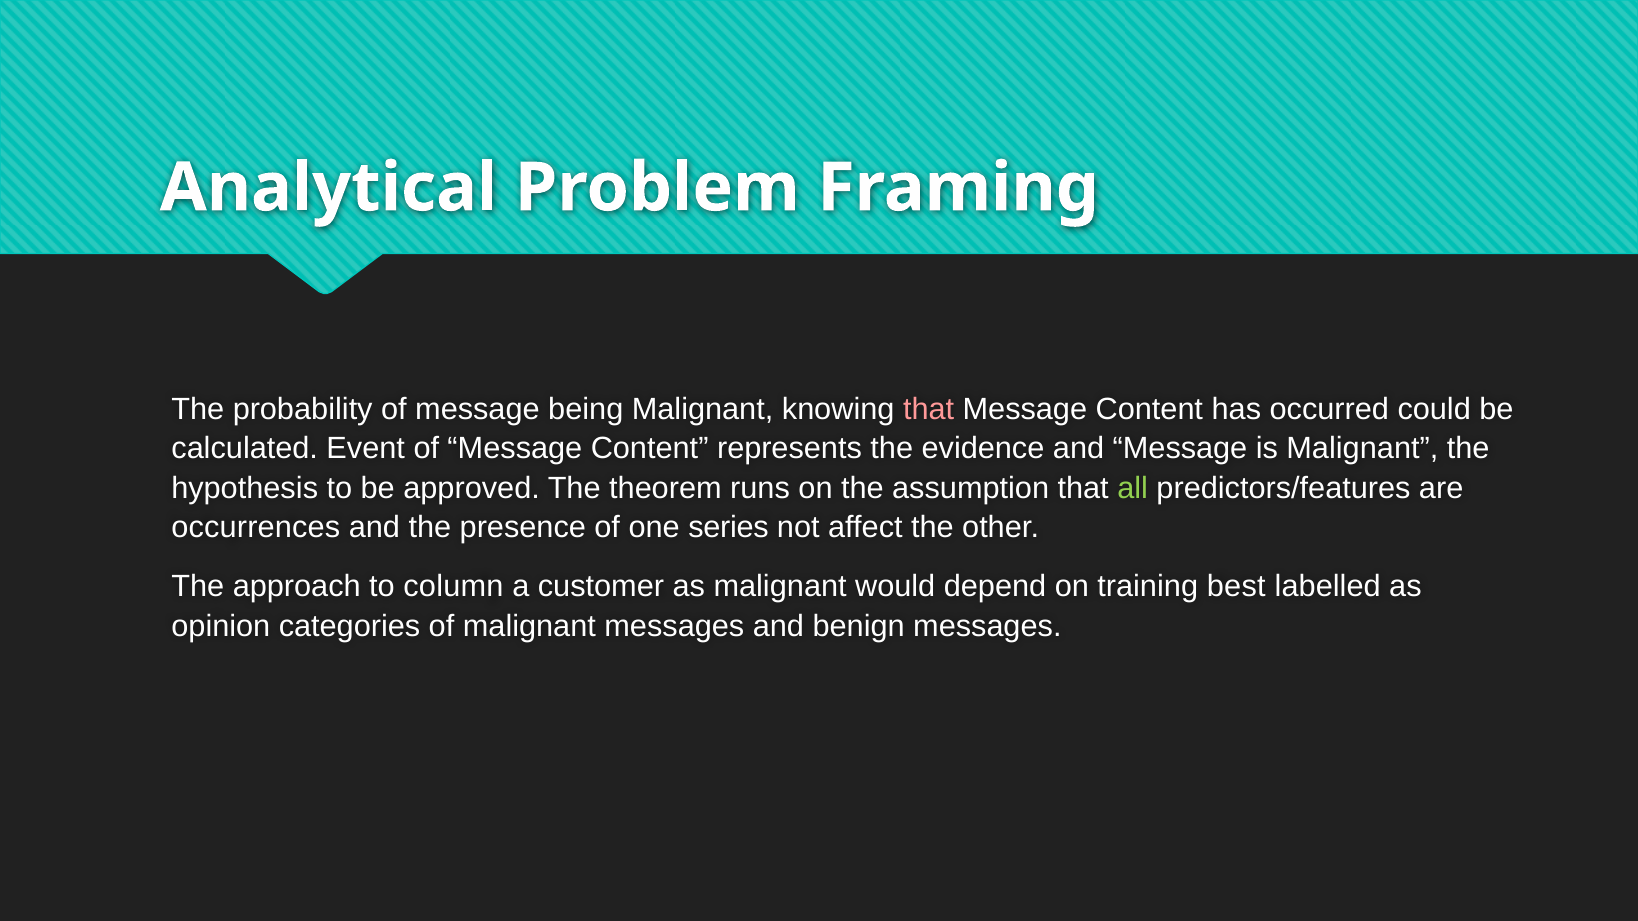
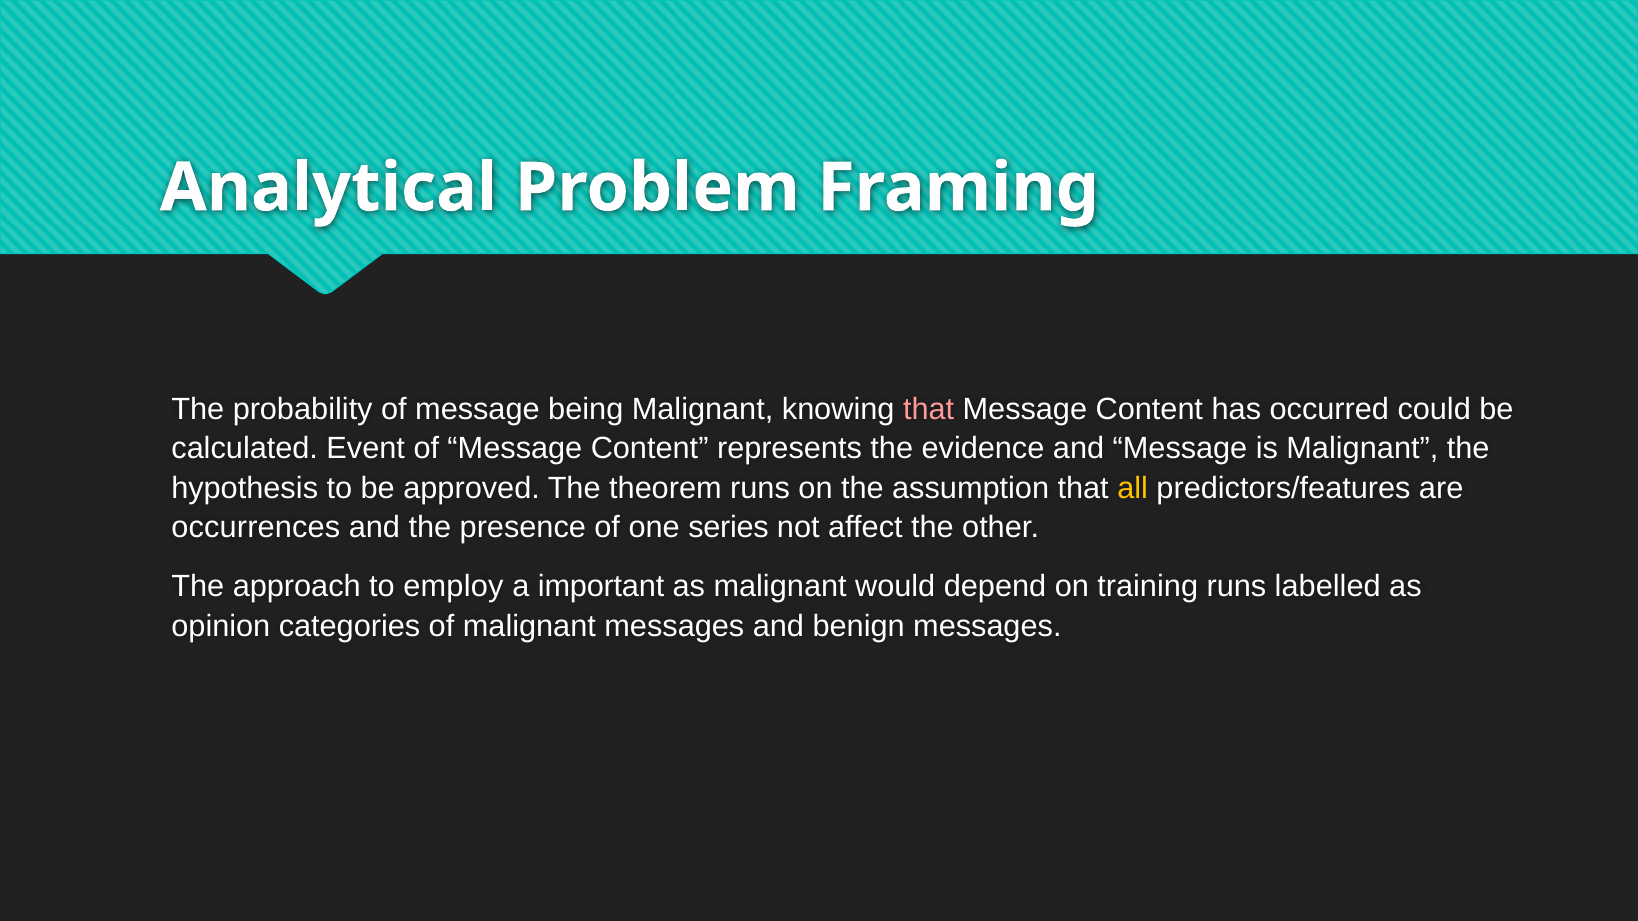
all colour: light green -> yellow (1133, 488)
column: column -> employ (453, 587)
customer: customer -> important (601, 587)
training best: best -> runs (1236, 587)
